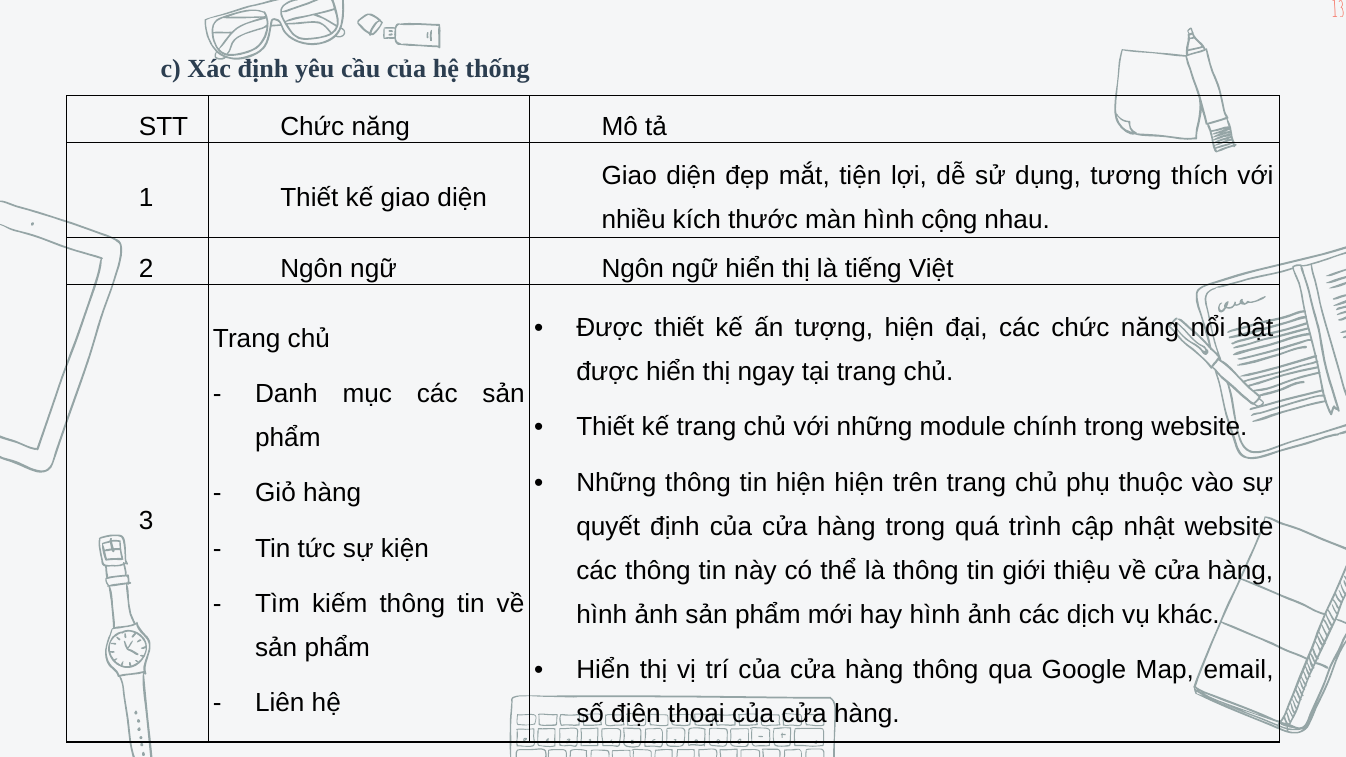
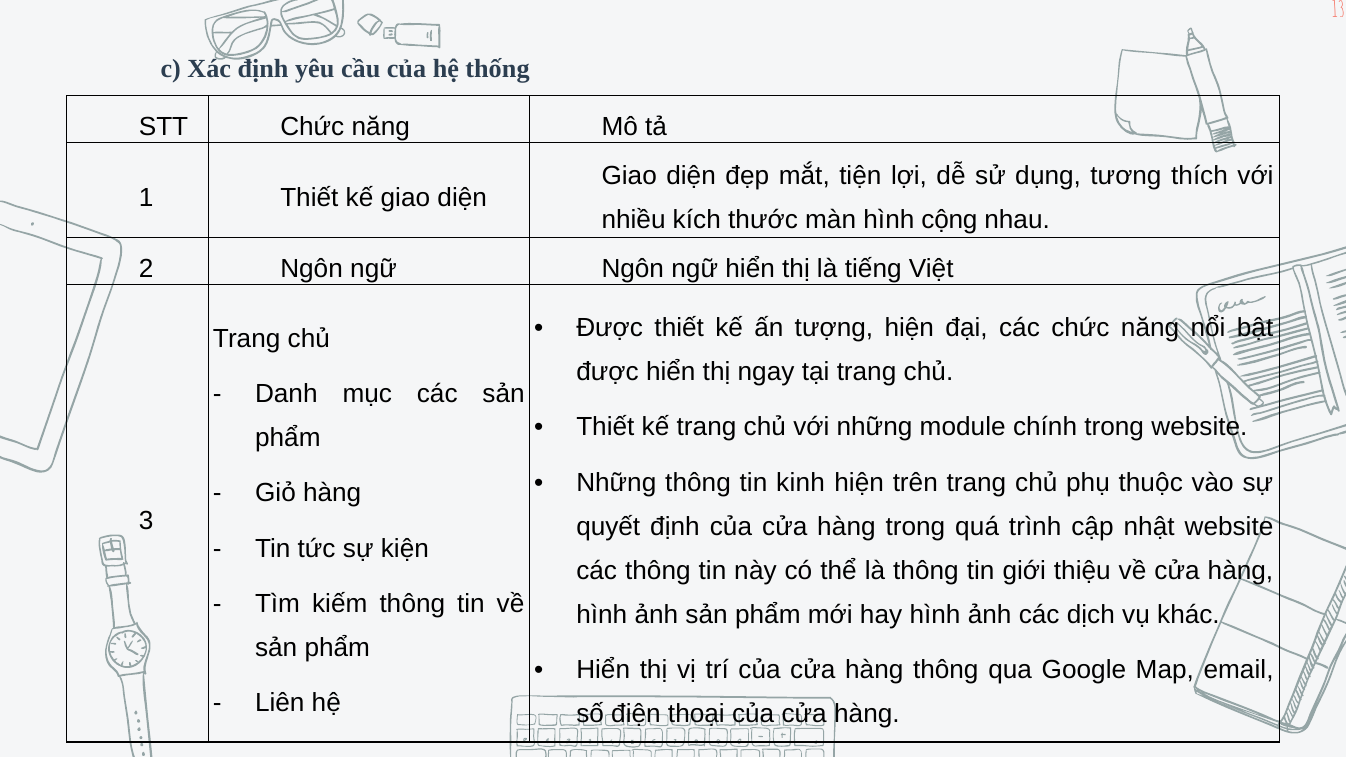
tin hiện: hiện -> kinh (801, 483)
